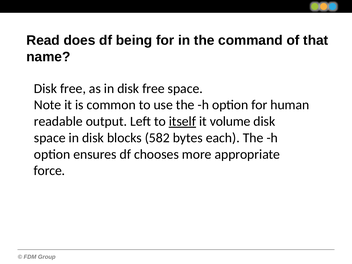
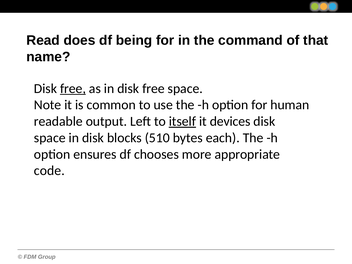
free underline: none -> present (73, 89)
volume: volume -> devices (230, 121)
582: 582 -> 510 (157, 138)
force: force -> code (49, 171)
